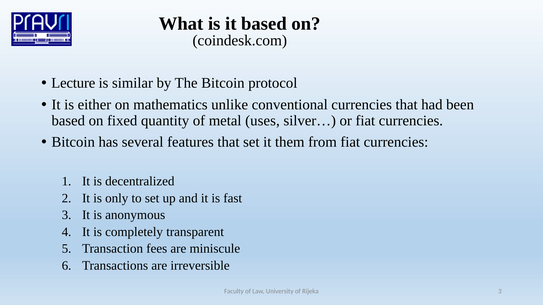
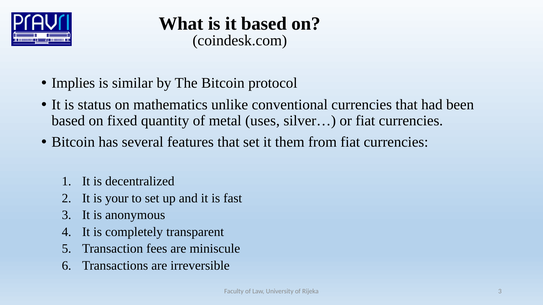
Lecture: Lecture -> Implies (73, 83)
either: either -> status (94, 105)
only: only -> your (117, 198)
